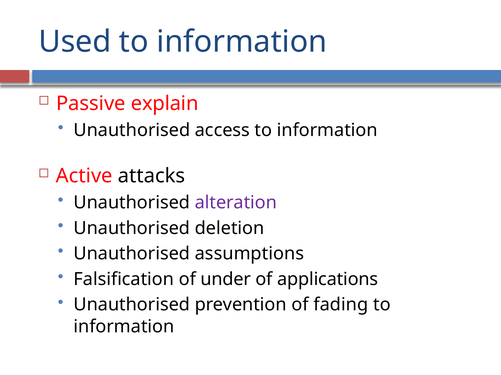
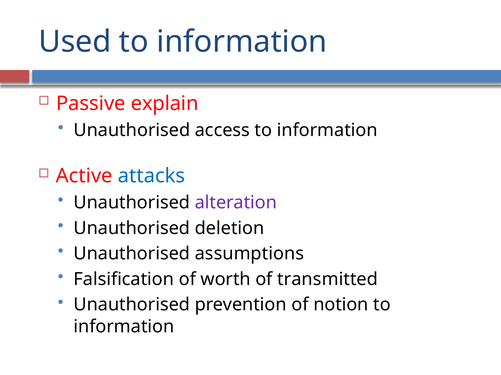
attacks colour: black -> blue (152, 176)
under: under -> worth (226, 280)
applications: applications -> transmitted (328, 280)
fading: fading -> notion (341, 305)
